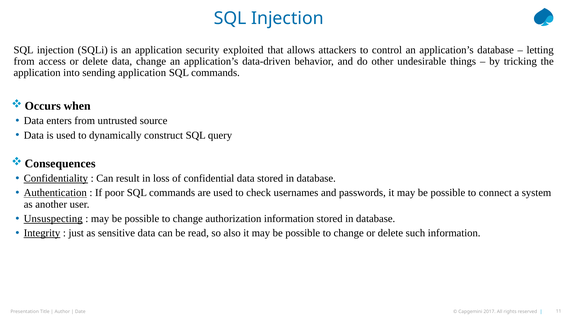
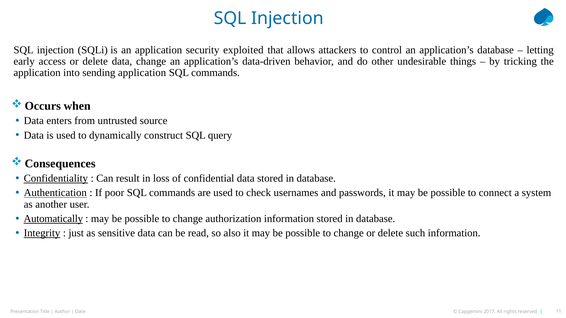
from: from -> early (24, 61)
Unsuspecting: Unsuspecting -> Automatically (53, 219)
